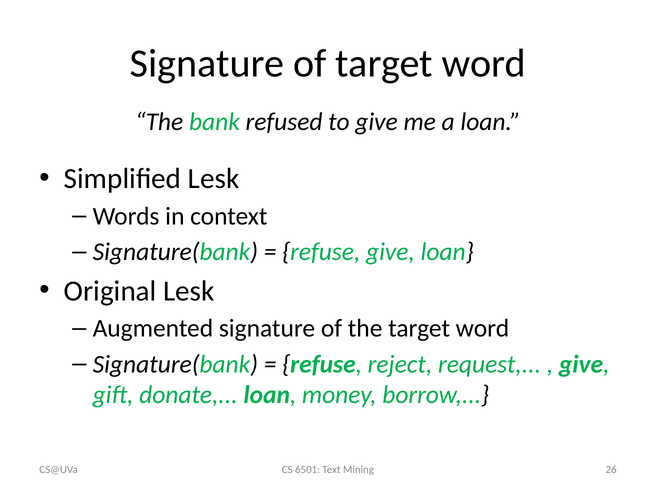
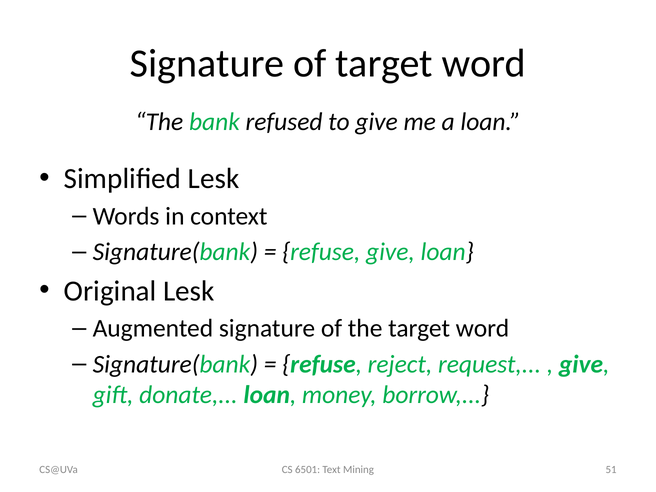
26: 26 -> 51 (611, 470)
